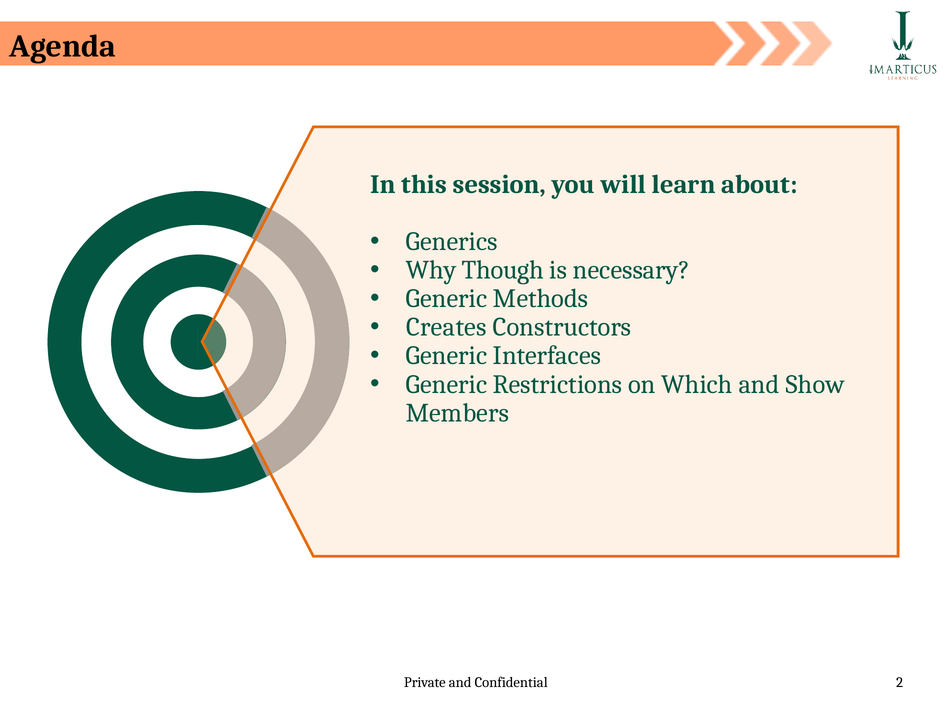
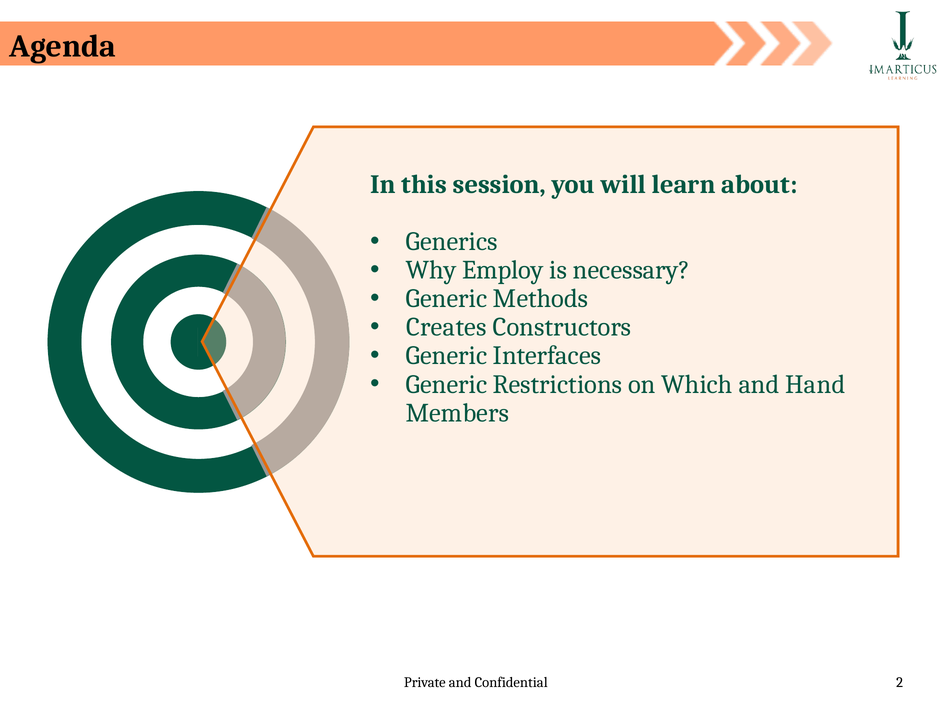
Though: Though -> Employ (503, 270)
Show: Show -> Hand (815, 384)
